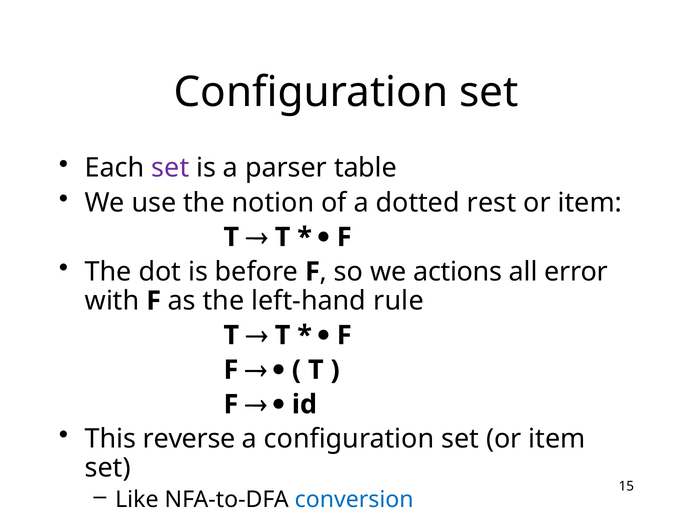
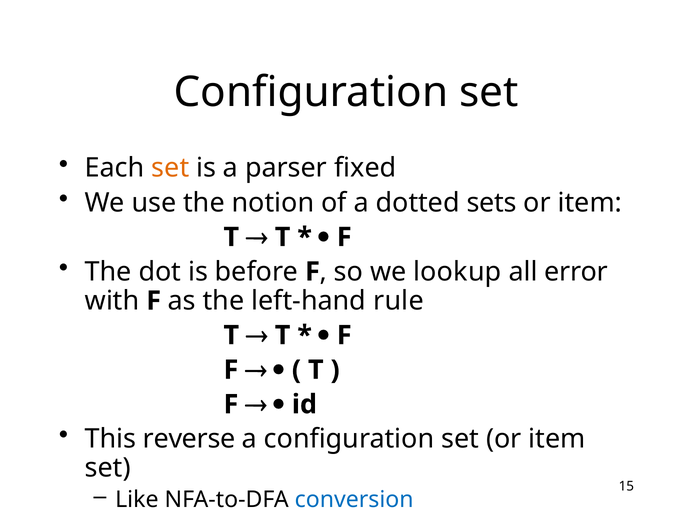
set colour: purple -> orange (170, 168)
table: table -> fixed (365, 168)
rest: rest -> sets (492, 203)
actions: actions -> lookup (457, 272)
